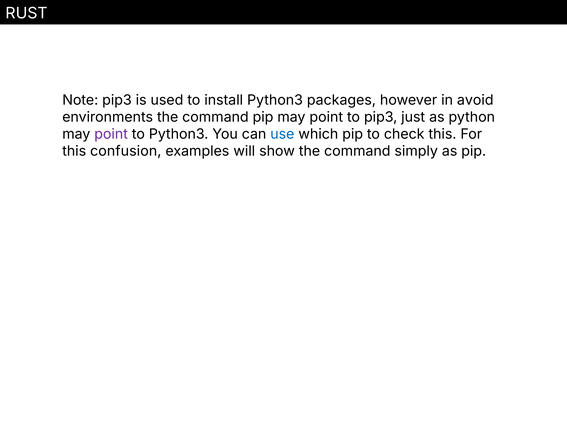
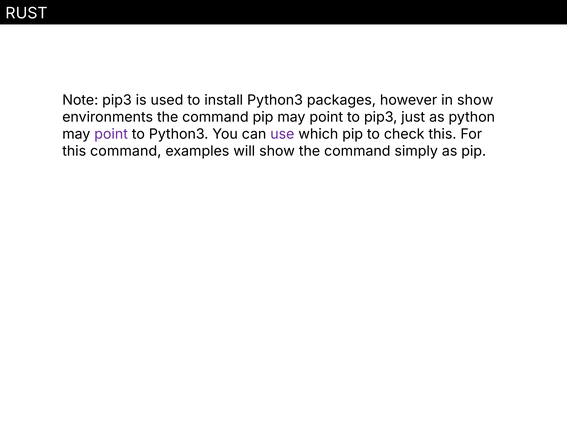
in avoid: avoid -> show (475, 100)
use colour: blue -> purple (282, 134)
this confusion: confusion -> command (126, 151)
